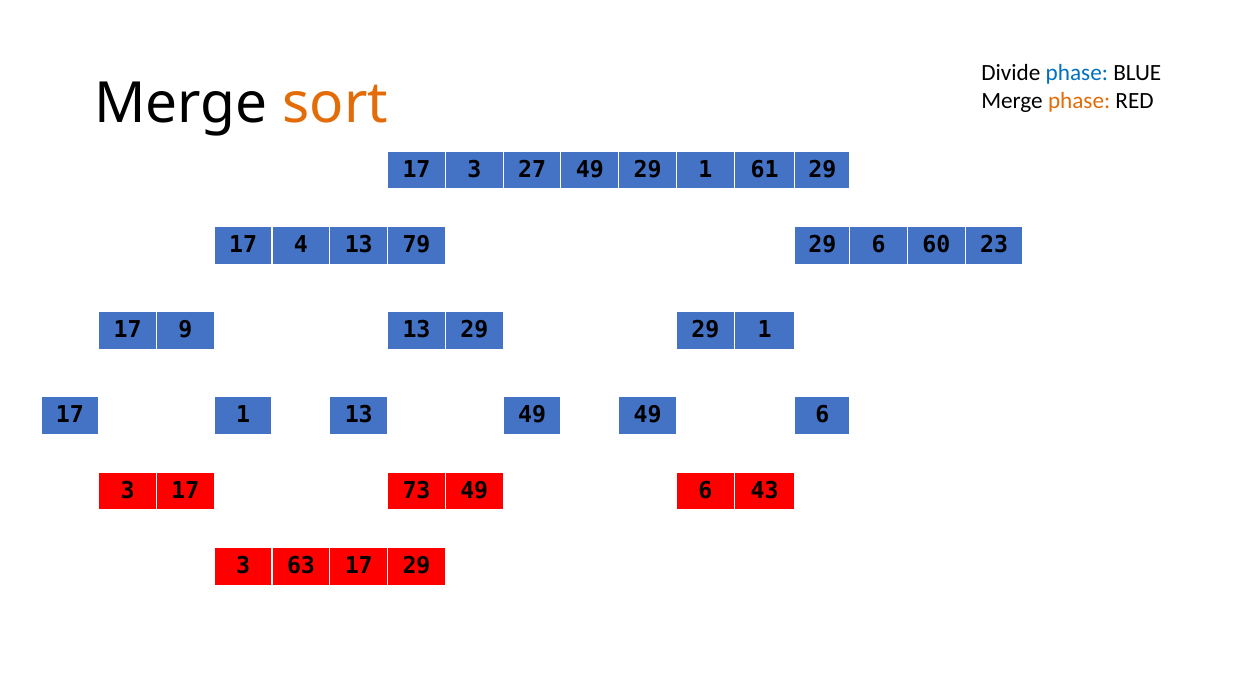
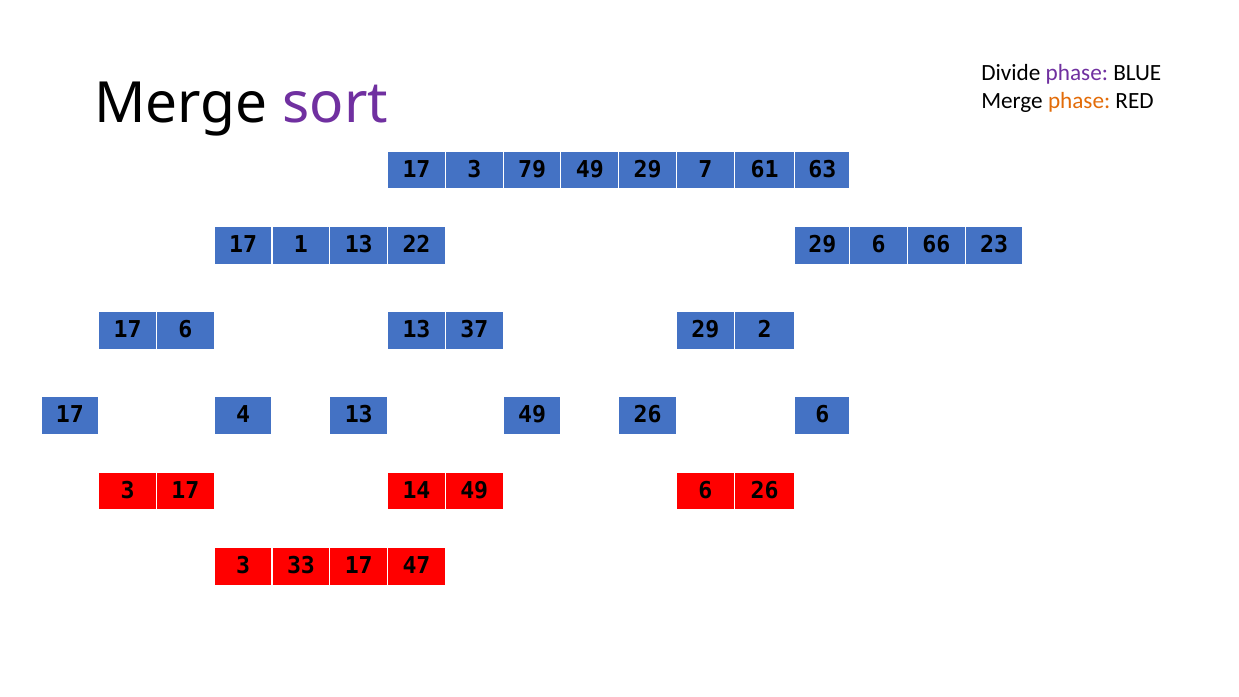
phase colour: blue -> purple (1077, 73)
sort colour: orange -> purple (335, 104)
27: 27 -> 79 (532, 170)
49 29 1: 1 -> 7 (705, 170)
61 29: 29 -> 63 (822, 170)
4: 4 -> 1 (301, 245)
79: 79 -> 22 (417, 245)
60: 60 -> 66 (936, 245)
17 9: 9 -> 6 (185, 330)
13 29: 29 -> 37 (474, 330)
1: 1 -> 2 (765, 330)
17 1: 1 -> 4 (243, 415)
49 49: 49 -> 26 (648, 415)
73: 73 -> 14 (417, 490)
6 43: 43 -> 26 (765, 490)
63: 63 -> 33 (301, 566)
17 29: 29 -> 47 (417, 566)
